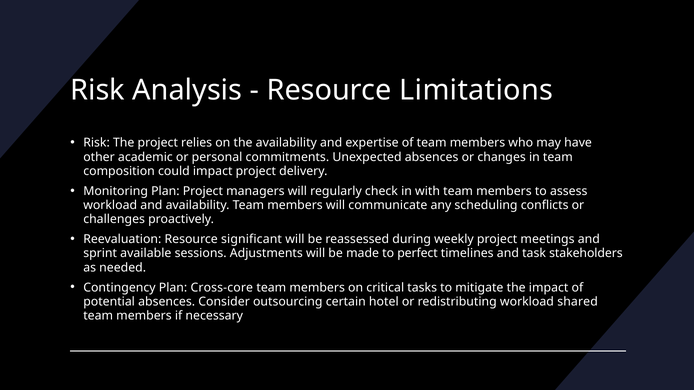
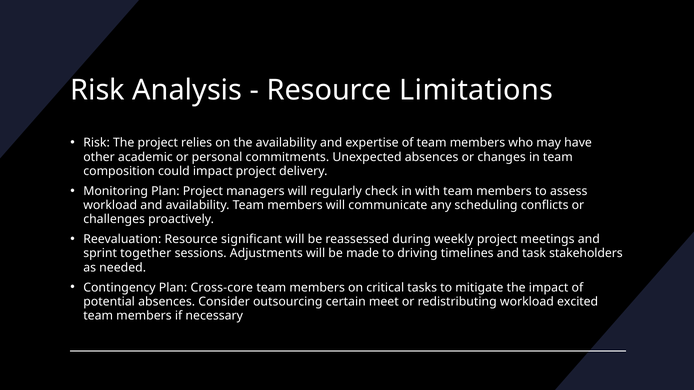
available: available -> together (146, 254)
perfect: perfect -> driving (417, 254)
hotel: hotel -> meet (384, 302)
shared: shared -> excited (578, 302)
